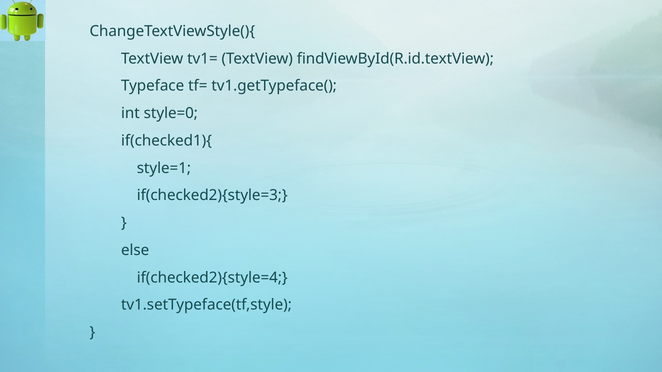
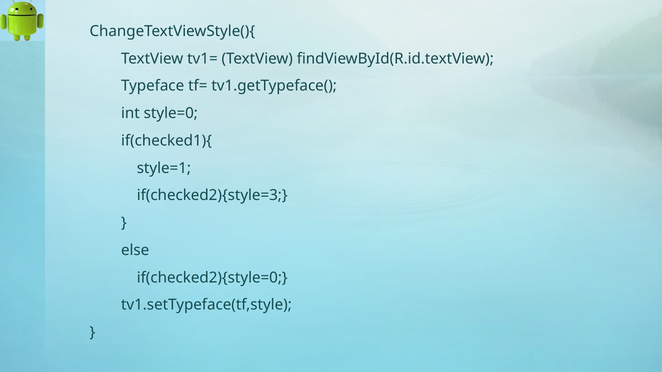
if(checked2){style=4: if(checked2){style=4 -> if(checked2){style=0 (212, 278)
